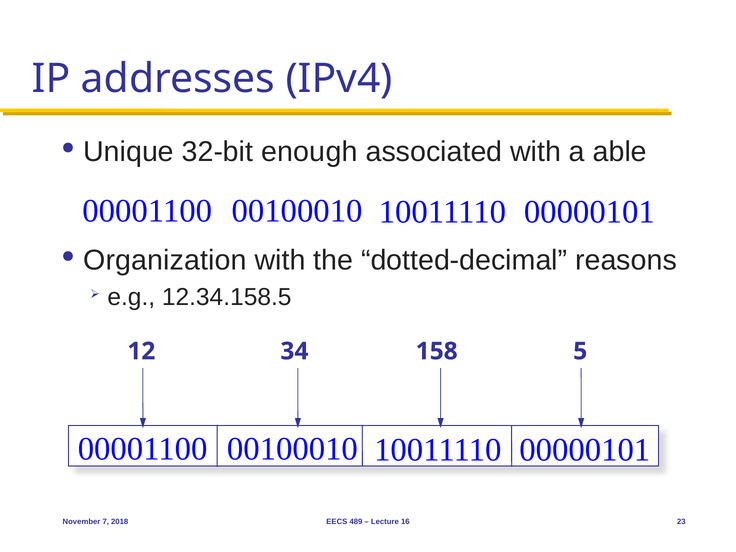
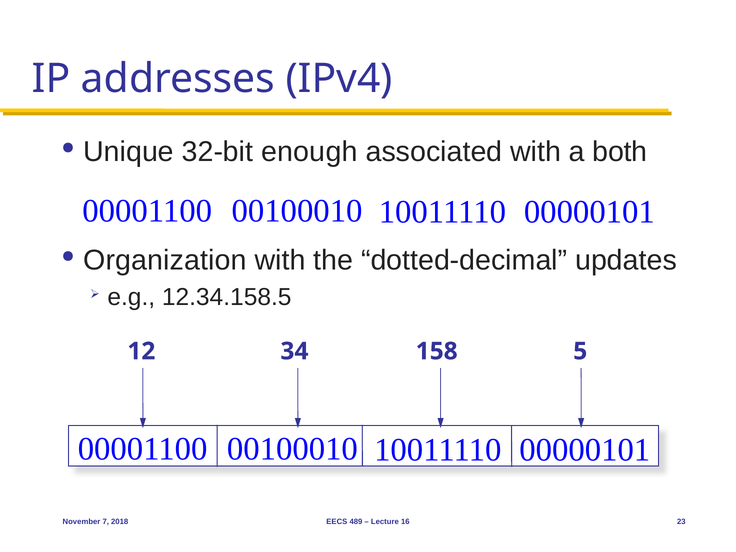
able: able -> both (620, 152)
reasons: reasons -> updates (626, 261)
